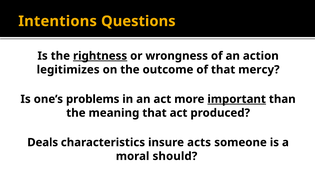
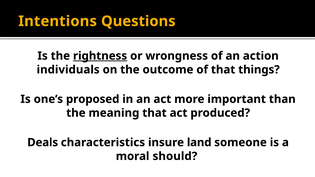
legitimizes: legitimizes -> individuals (68, 70)
mercy: mercy -> things (259, 70)
problems: problems -> proposed (93, 99)
important underline: present -> none (237, 99)
acts: acts -> land (199, 143)
